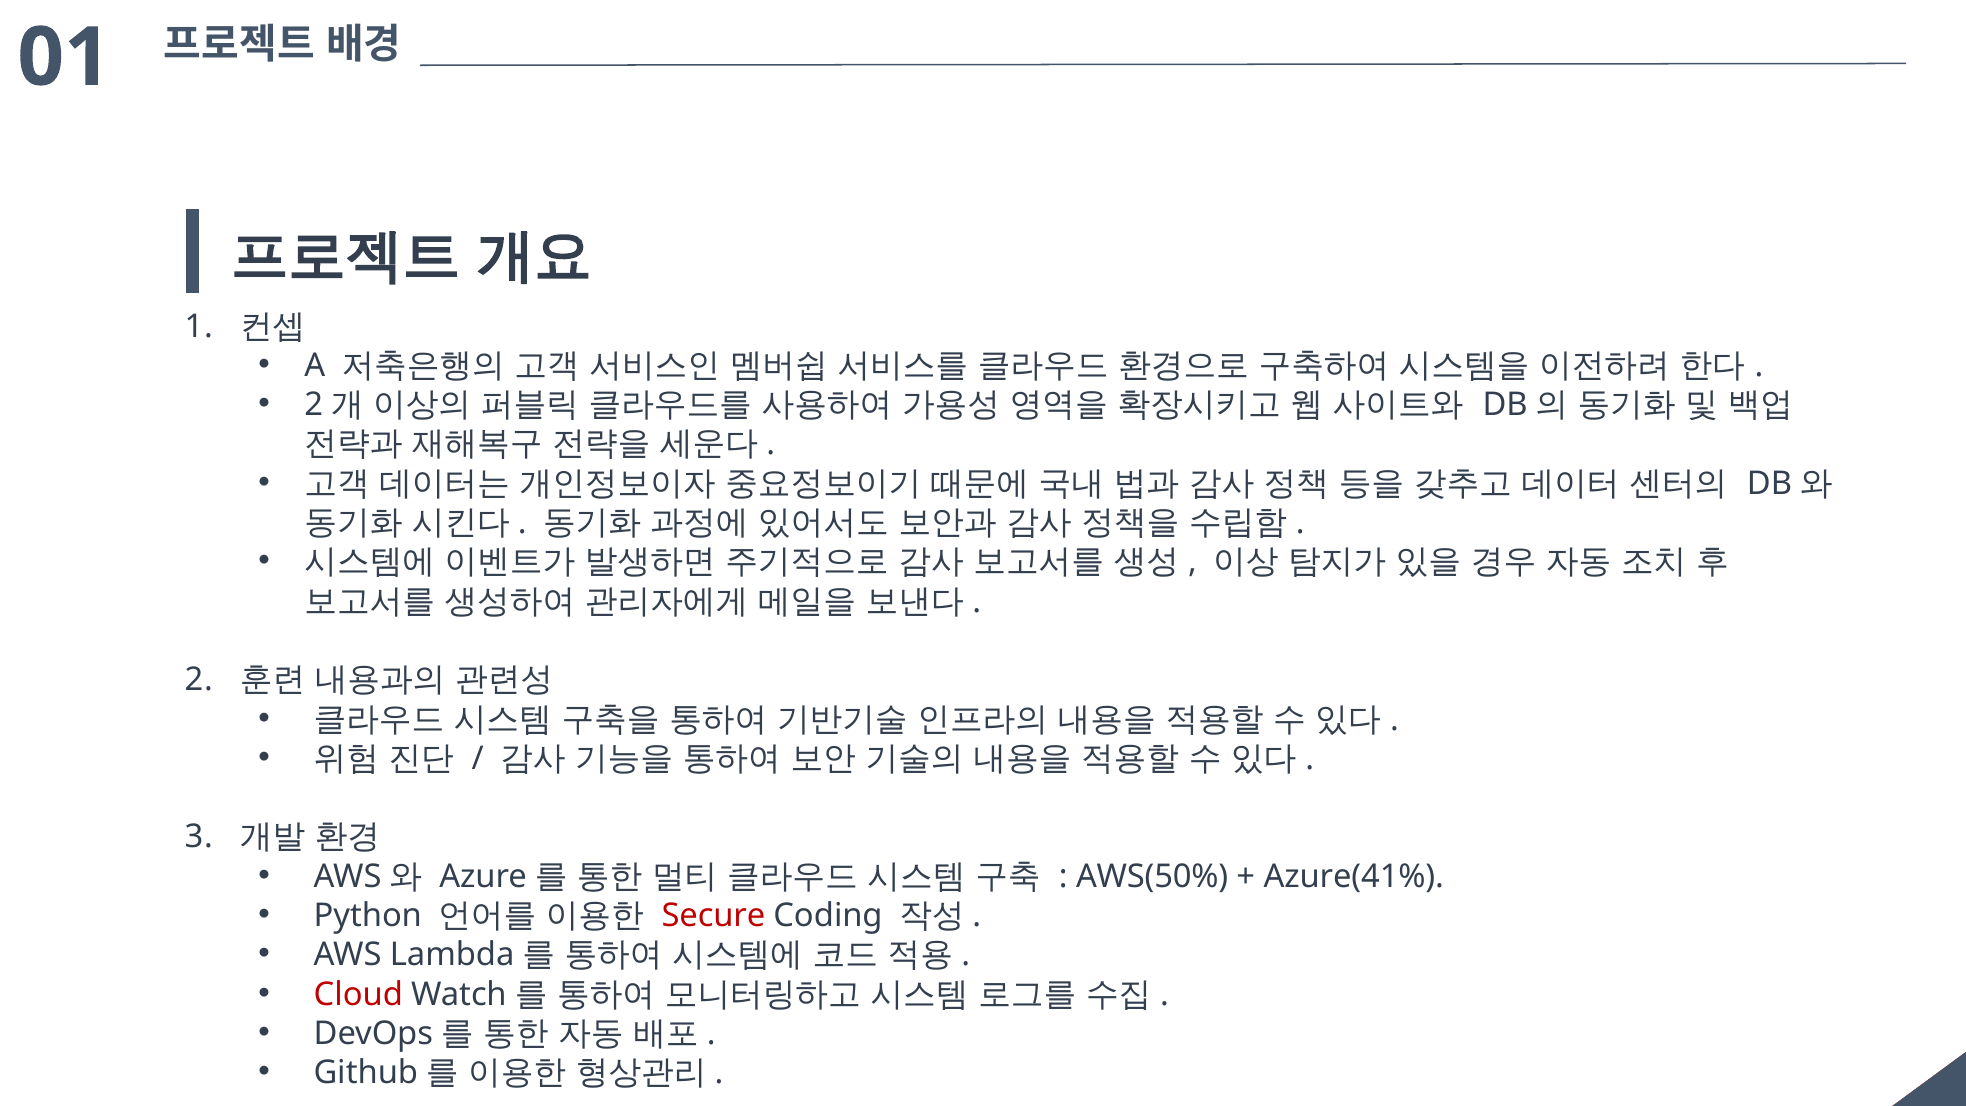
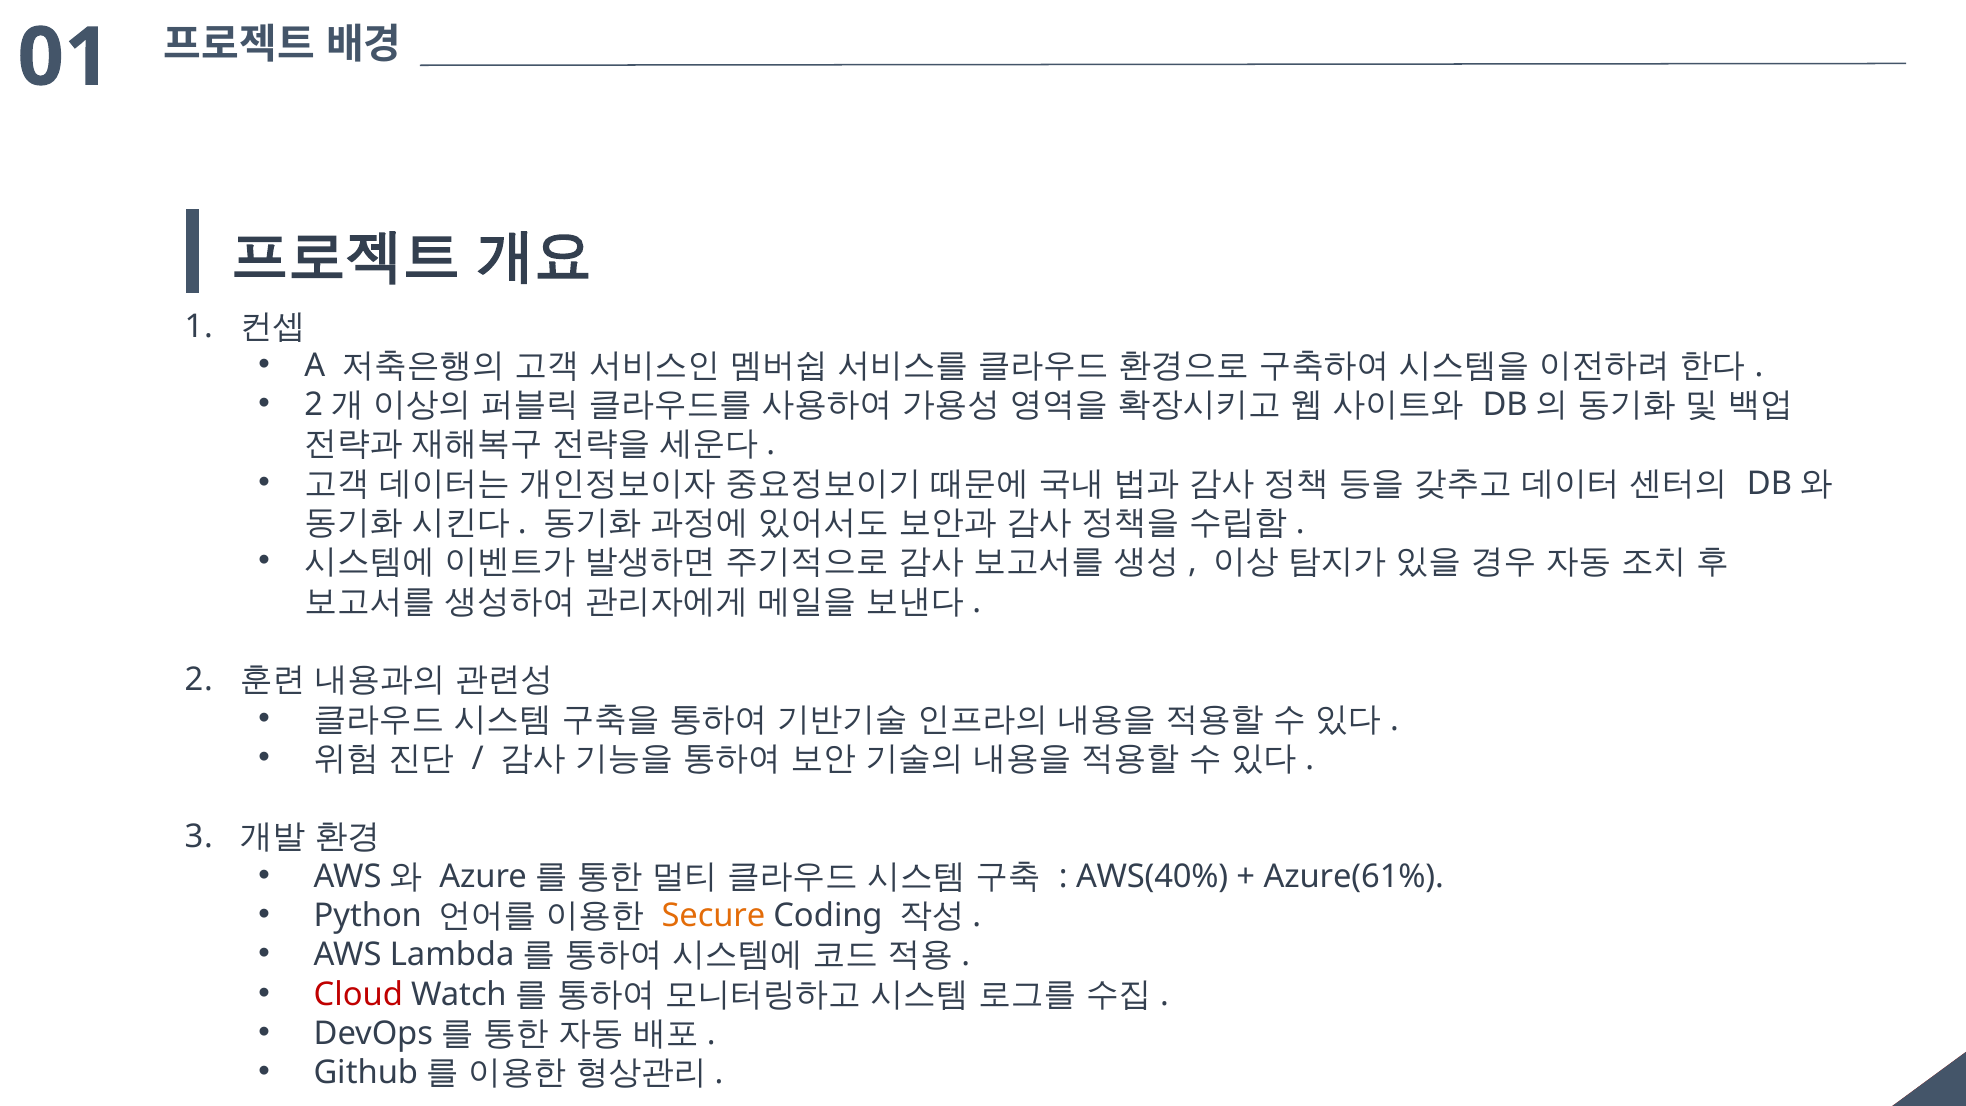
AWS(50%: AWS(50% -> AWS(40% (1152, 876)
Azure(41%: Azure(41% -> Azure(61% (1354, 876)
Secure colour: red -> orange (713, 916)
